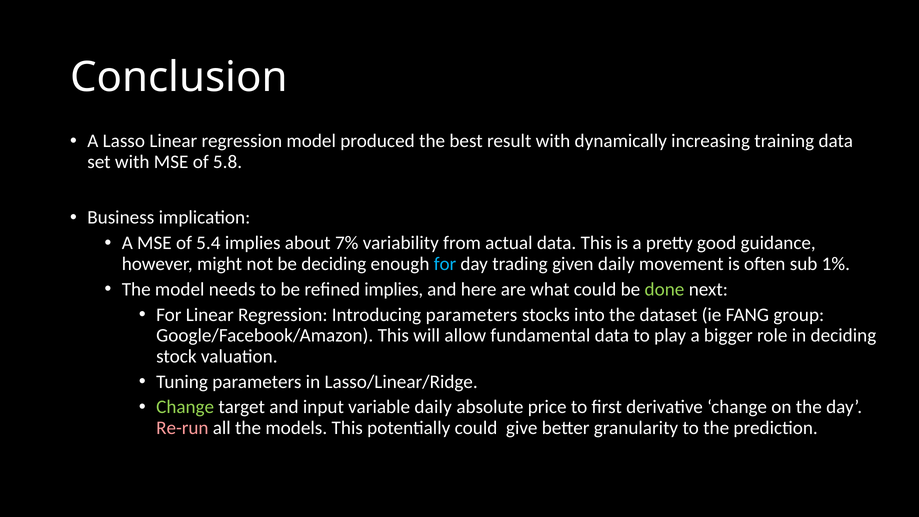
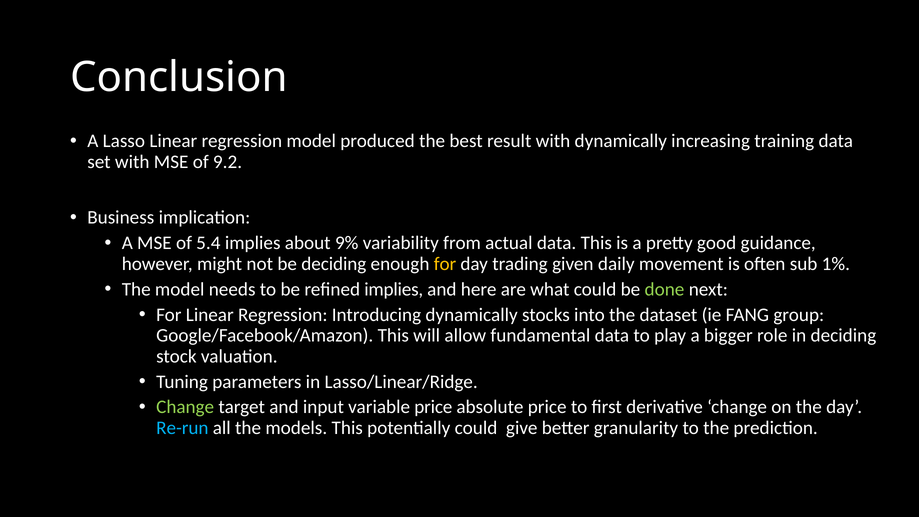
5.8: 5.8 -> 9.2 (228, 162)
7%: 7% -> 9% (347, 243)
for colour: light blue -> yellow (445, 264)
Introducing parameters: parameters -> dynamically (472, 315)
variable daily: daily -> price (433, 407)
Re-run colour: pink -> light blue (182, 428)
